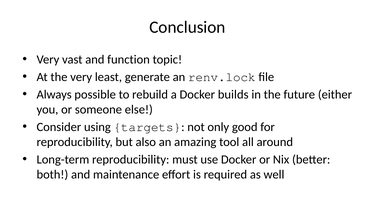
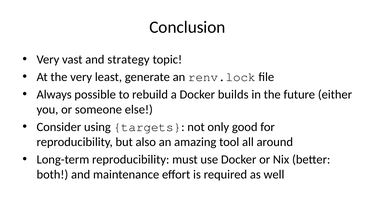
function: function -> strategy (128, 59)
